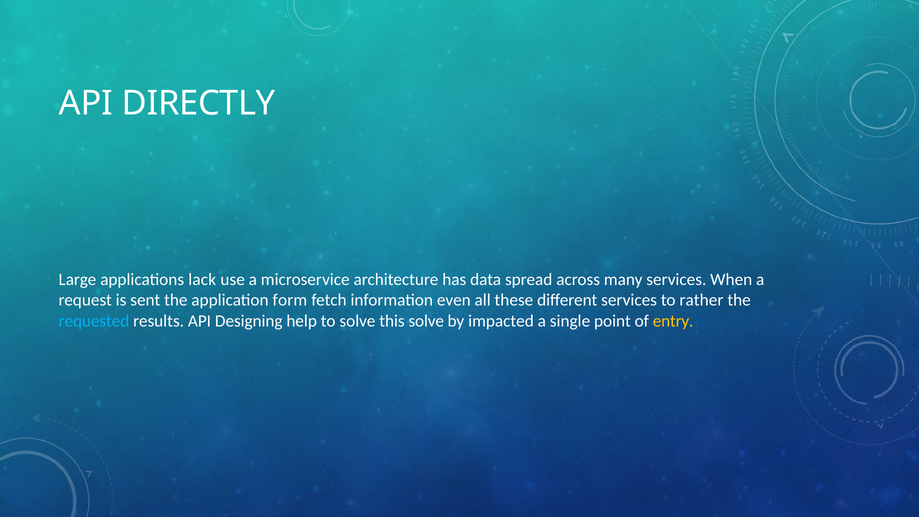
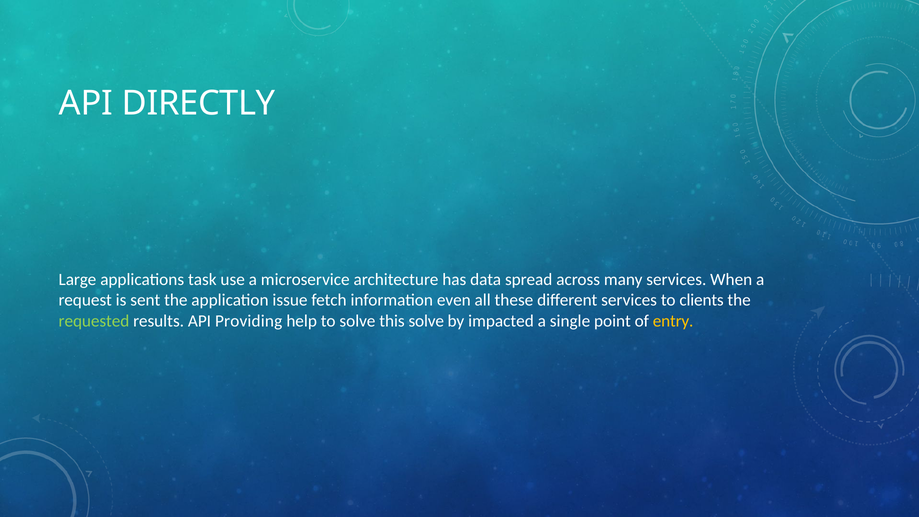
lack: lack -> task (202, 279)
form: form -> issue (290, 300)
rather: rather -> clients (702, 300)
requested colour: light blue -> light green (94, 321)
Designing: Designing -> Providing (249, 321)
